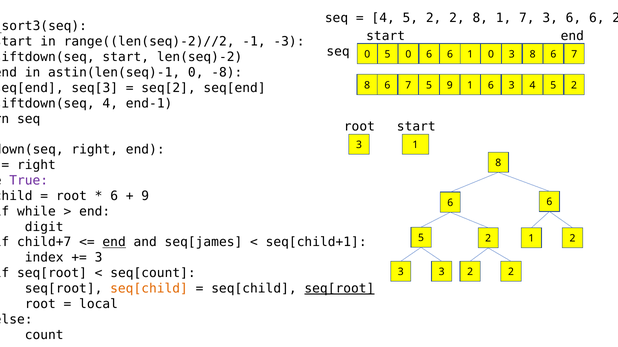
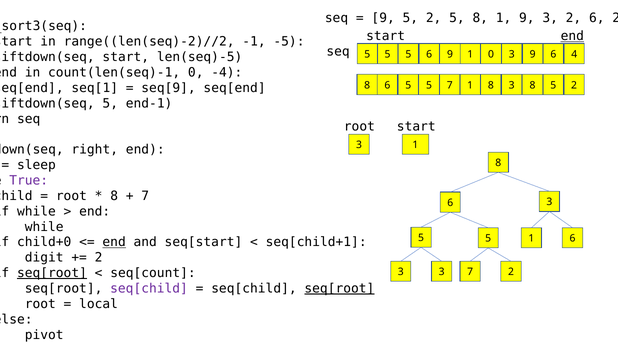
4: 4 -> 9 (383, 18)
5 2 2: 2 -> 5 (457, 18)
1 7: 7 -> 9 (527, 18)
3 6: 6 -> 2 (573, 18)
end underline: none -> present (572, 36)
-3: -3 -> -5 (289, 42)
seq 0: 0 -> 5 (367, 54)
0: 0 -> 5 (408, 54)
6: 6 -> 9 (450, 54)
3 8: 8 -> 9 (533, 54)
7: 7 -> 4 (574, 54)
len(seq)-2: len(seq)-2 -> len(seq)-5 (200, 57)
astin(len(seq)-1: astin(len(seq)-1 -> count(len(seq)-1 (114, 73)
-8: -8 -> -4 (227, 73)
seq[3: seq[3 -> seq[1 (95, 88)
seq[2: seq[2 -> seq[9 (169, 88)
7: 7 -> 5 (408, 85)
5 9: 9 -> 7 (450, 85)
1 6: 6 -> 8 (491, 85)
3 4: 4 -> 8 (532, 85)
4: 4 -> 5 (110, 104)
right: right -> sleep (36, 165)
6: 6 -> 8 (114, 196)
9: 9 -> 7 (145, 196)
6: 6 -> 3 (549, 202)
digit: digit -> while (44, 227)
2: 2 -> 5 (488, 239)
1 2: 2 -> 6 (572, 239)
child+7: child+7 -> child+0 (44, 243)
seq[james: seq[james -> seq[start (203, 243)
index: index -> digit (44, 258)
3: 3 -> 2 (99, 258)
seq[root underline: none -> present (52, 274)
3 2: 2 -> 7 (470, 273)
seq[child colour: orange -> purple (149, 289)
count: count -> pivot (44, 335)
